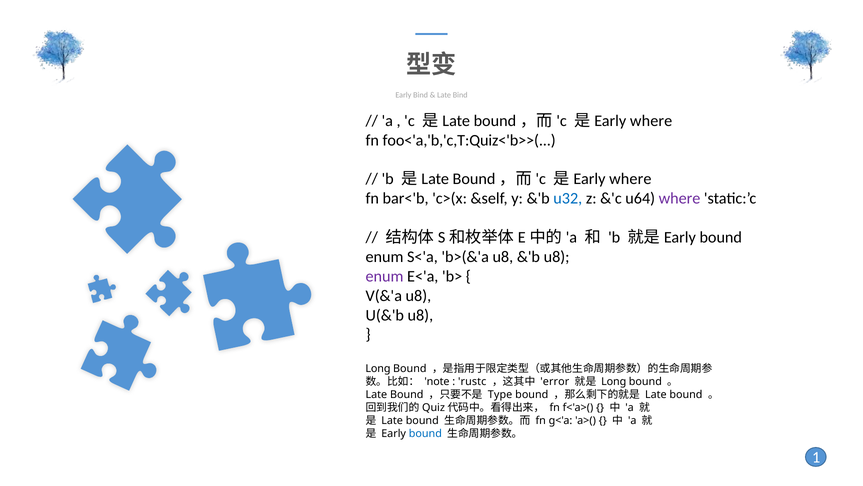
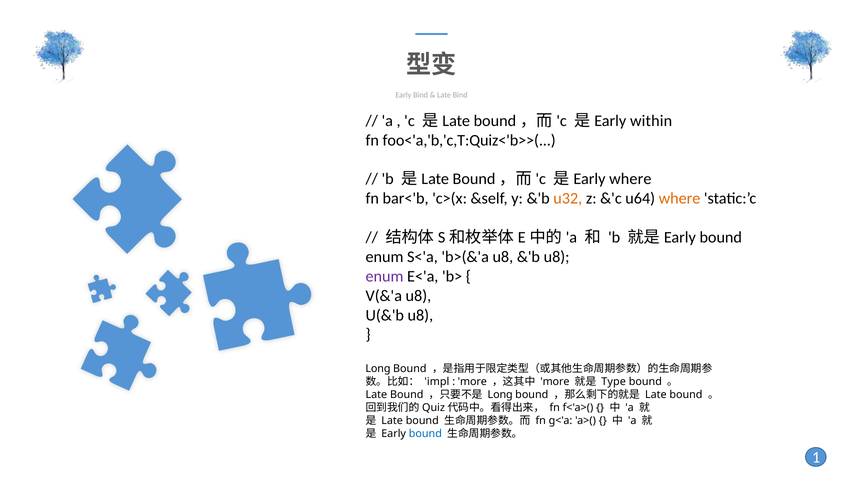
where: where -> within (651, 121)
u32 colour: blue -> orange (568, 198)
where colour: purple -> orange (680, 198)
note: note -> impl (437, 381)
rustc: rustc -> more (472, 381)
error: error -> more (555, 381)
Long: Long -> Type (614, 381)
Type: Type -> Long (500, 394)
